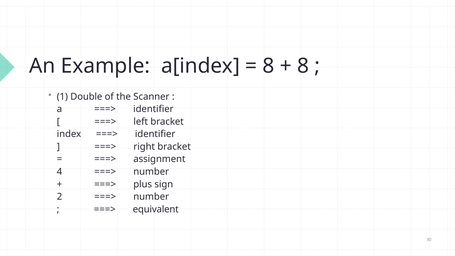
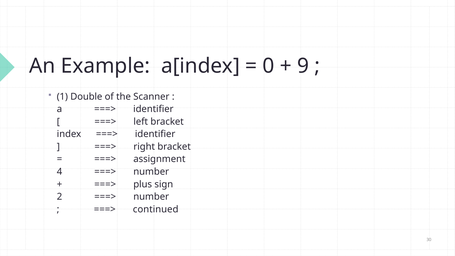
8: 8 -> 0 (269, 66)
8: 8 -> 9 (303, 66)
equivalent: equivalent -> continued (156, 209)
